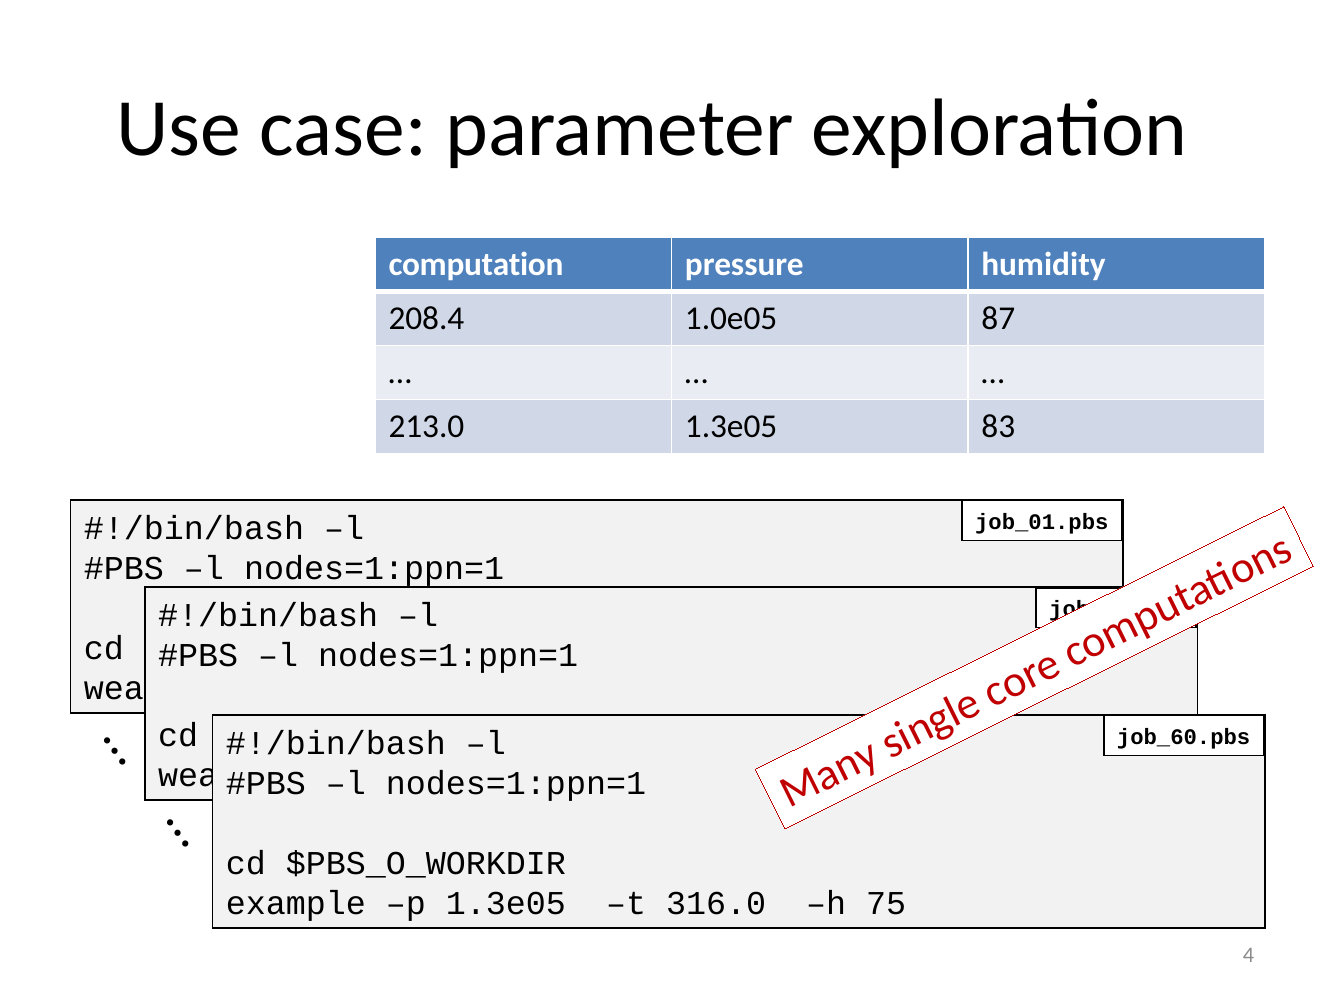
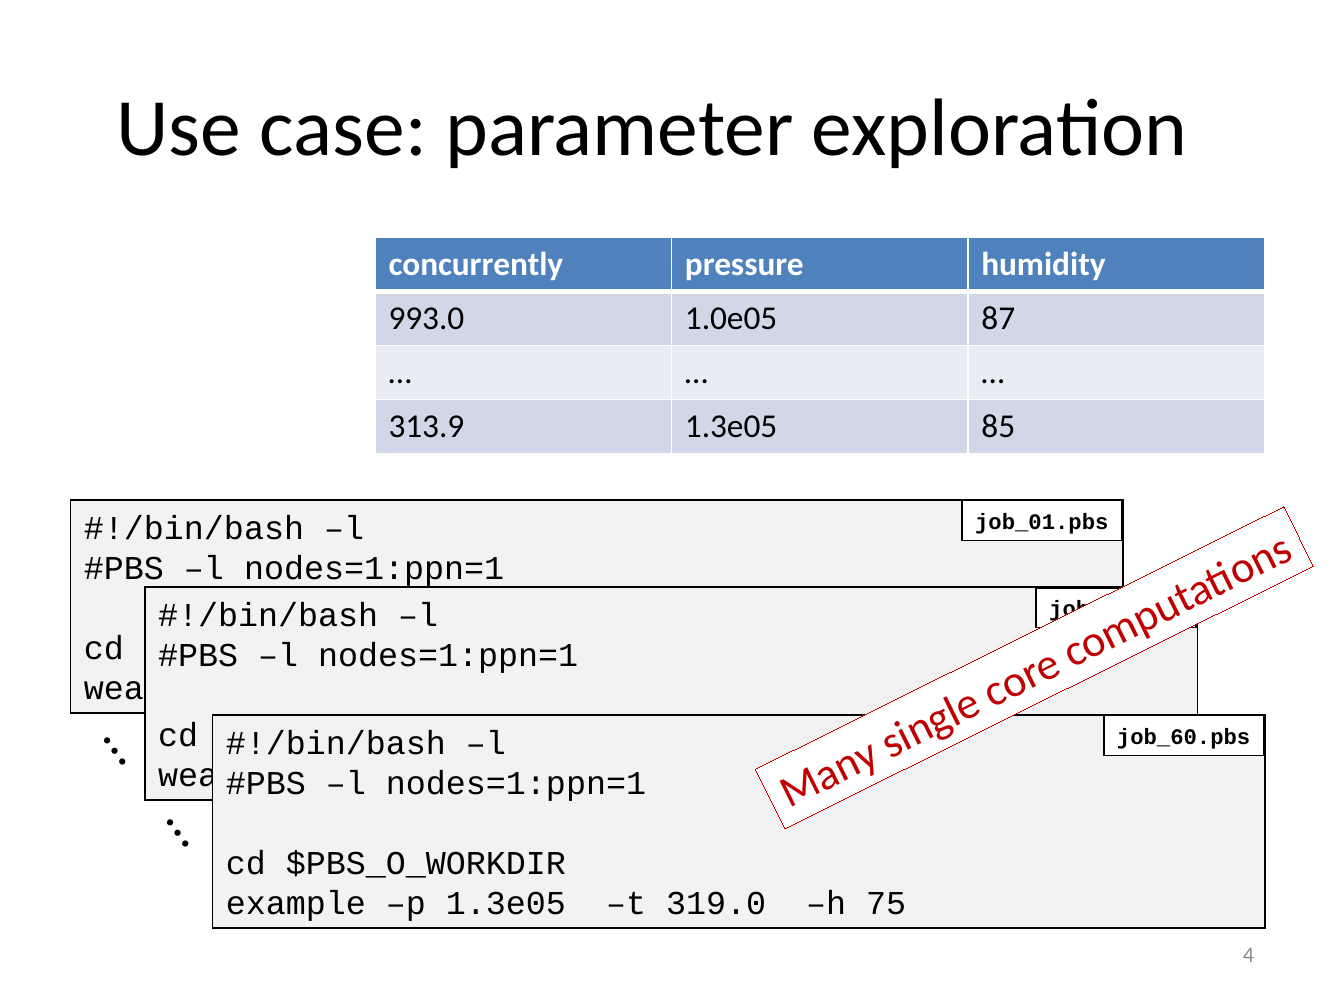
computation: computation -> concurrently (476, 265)
208.4: 208.4 -> 993.0 (426, 319)
213.0: 213.0 -> 313.9 (426, 427)
83: 83 -> 85 (998, 427)
316.0: 316.0 -> 319.0 (716, 904)
